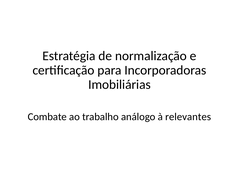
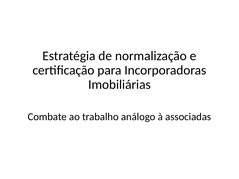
relevantes: relevantes -> associadas (188, 117)
